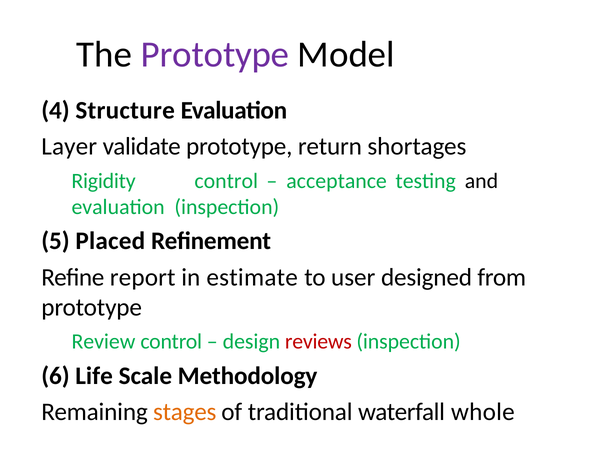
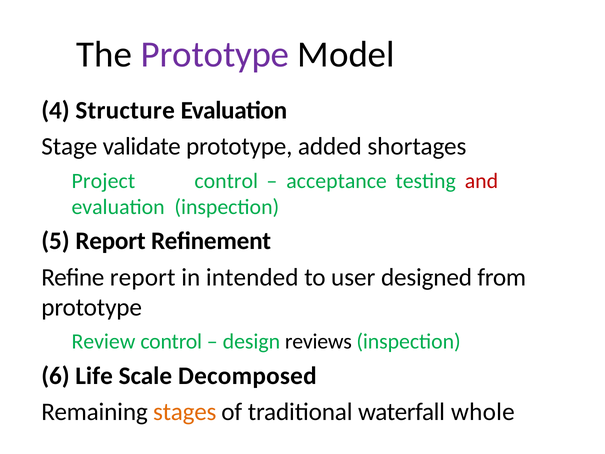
Layer: Layer -> Stage (69, 147)
return: return -> added (330, 147)
Rigidity: Rigidity -> Project (103, 181)
and colour: black -> red (481, 181)
5 Placed: Placed -> Report (111, 241)
estimate: estimate -> intended (252, 277)
reviews colour: red -> black (318, 342)
Methodology: Methodology -> Decomposed (247, 376)
